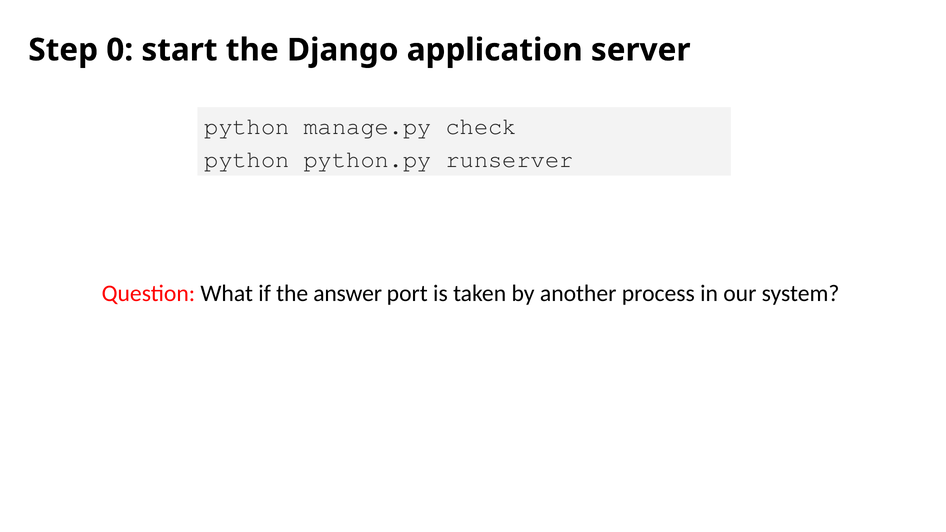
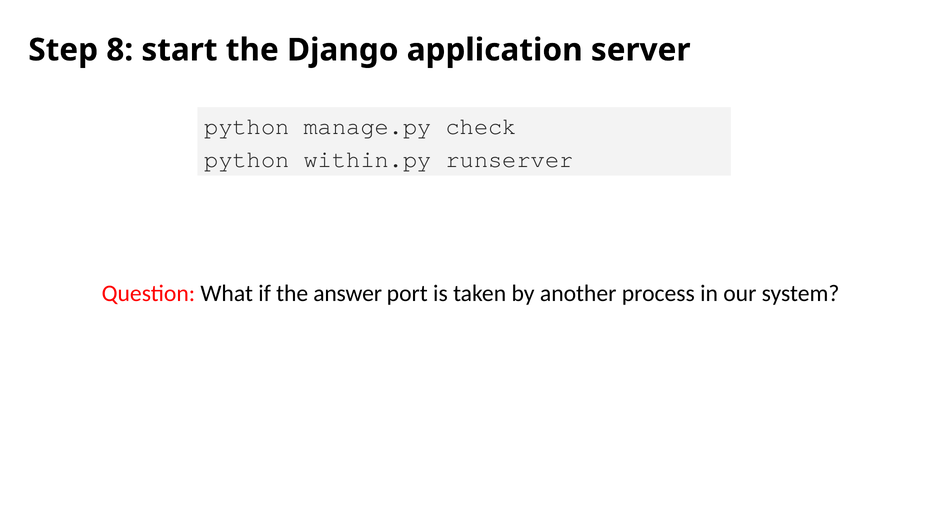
0: 0 -> 8 (120, 50)
python.py: python.py -> within.py (368, 160)
